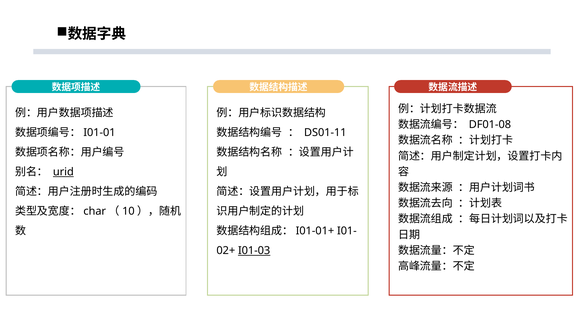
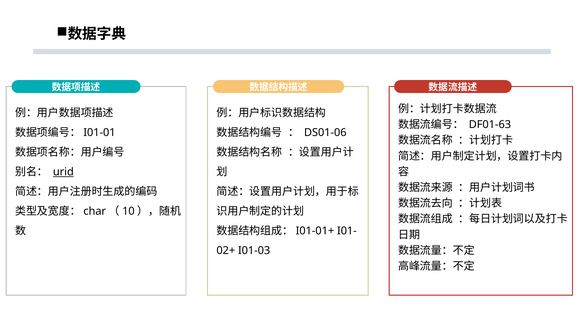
DF01-08: DF01-08 -> DF01-63 (490, 125)
DS01-11: DS01-11 -> DS01-06 (325, 133)
I01-03 underline: present -> none (254, 251)
